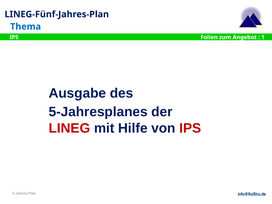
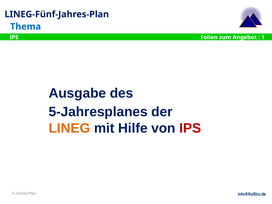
LINEG colour: red -> orange (69, 128)
